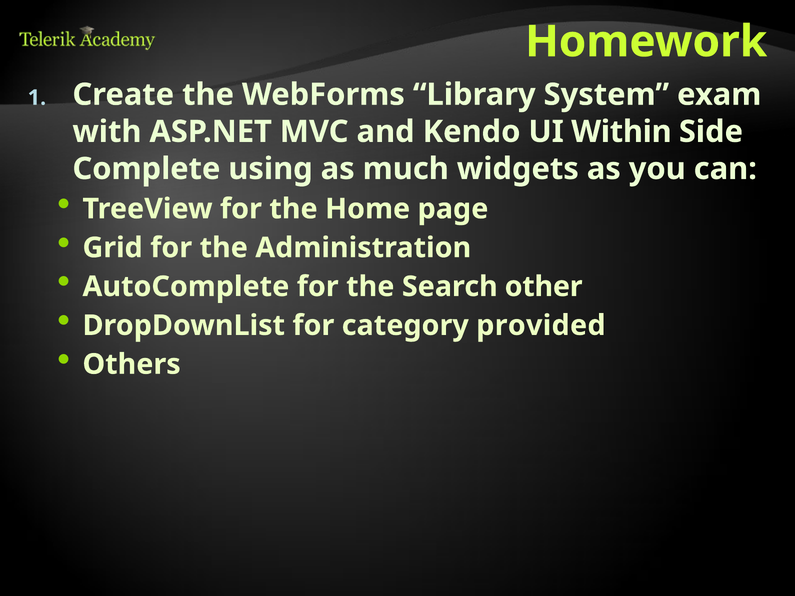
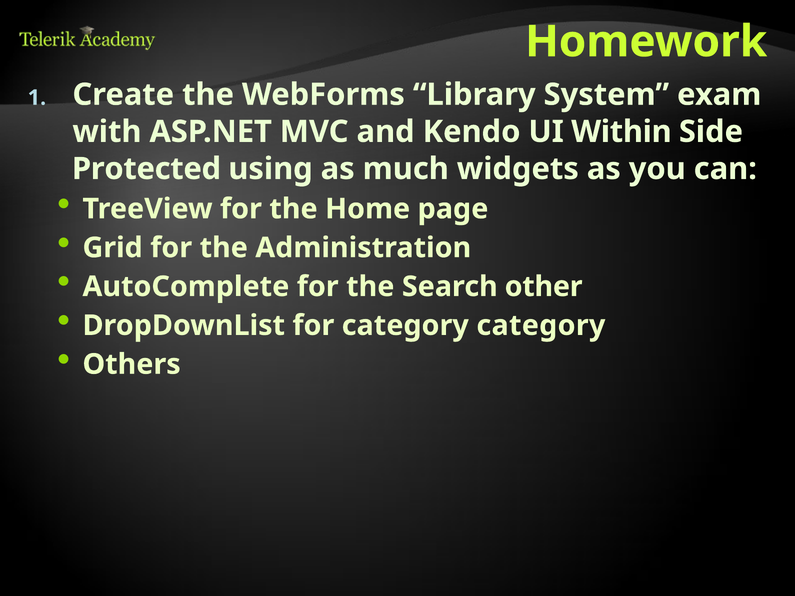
Complete: Complete -> Protected (147, 169)
category provided: provided -> category (541, 326)
